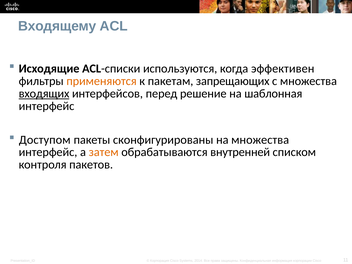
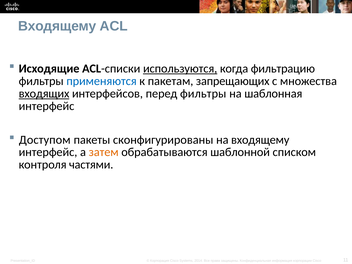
используются underline: none -> present (180, 69)
эффективен: эффективен -> фильтрацию (283, 69)
применяются colour: orange -> blue (102, 81)
перед решение: решение -> фильтры (203, 94)
на множества: множества -> входящему (260, 140)
внутренней: внутренней -> шаблонной (240, 152)
пакетов: пакетов -> частями (91, 165)
